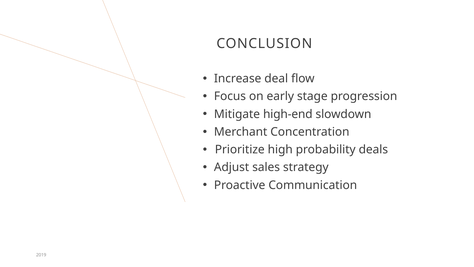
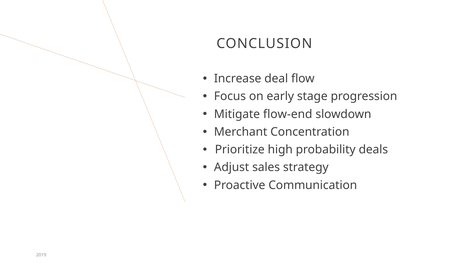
high-end: high-end -> flow-end (288, 114)
